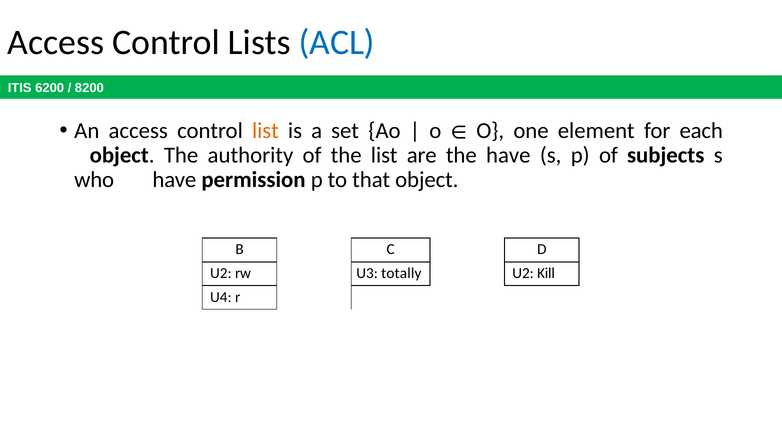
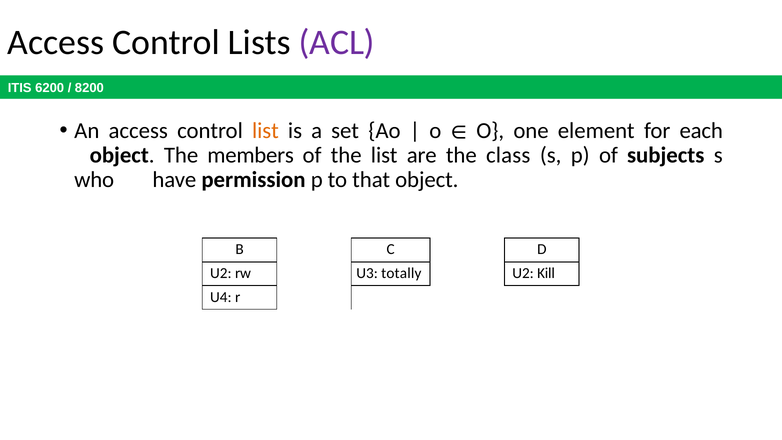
ACL colour: blue -> purple (337, 42)
authority: authority -> members (251, 155)
have: have -> class (508, 155)
